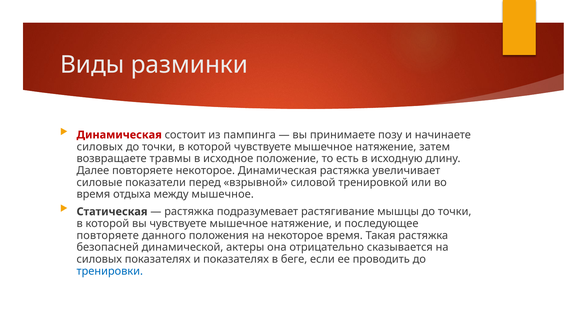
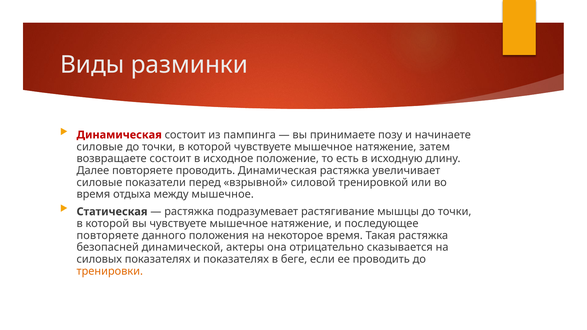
силовых: силовых -> силовые (100, 147)
возвращаете травмы: травмы -> состоит (170, 159)
повторяете некоторое: некоторое -> проводить (205, 171)
тренировки colour: blue -> orange (110, 271)
